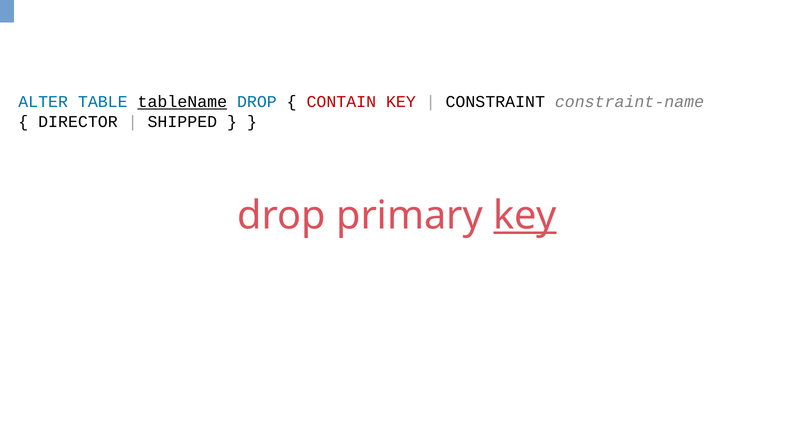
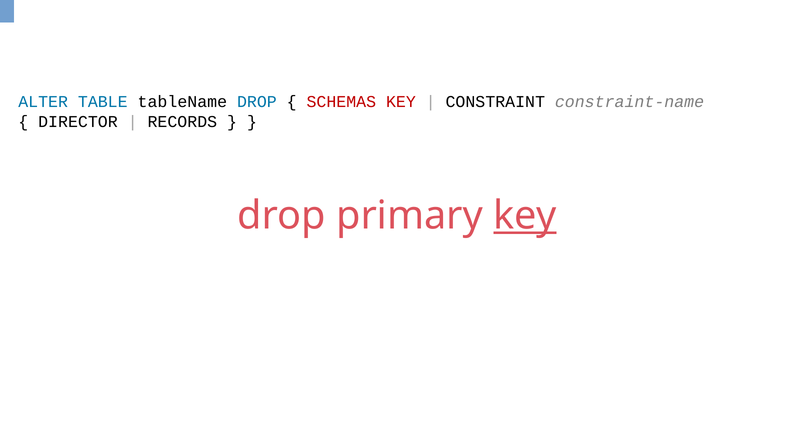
tableName underline: present -> none (182, 102)
CONTAIN: CONTAIN -> SCHEMAS (341, 102)
SHIPPED: SHIPPED -> RECORDS (182, 122)
